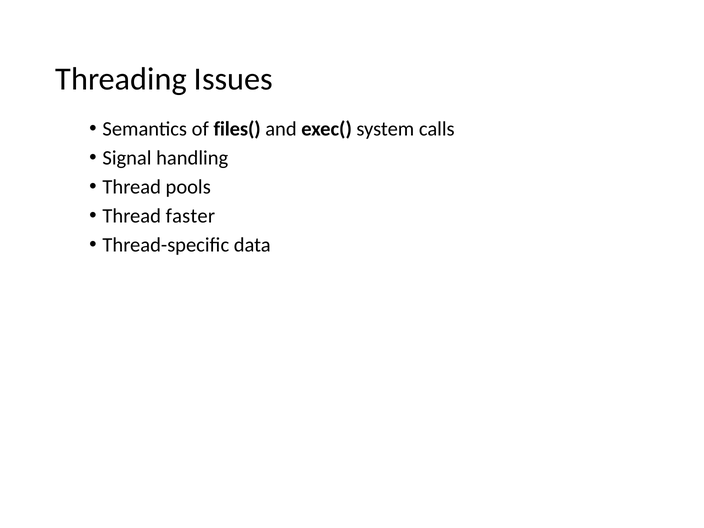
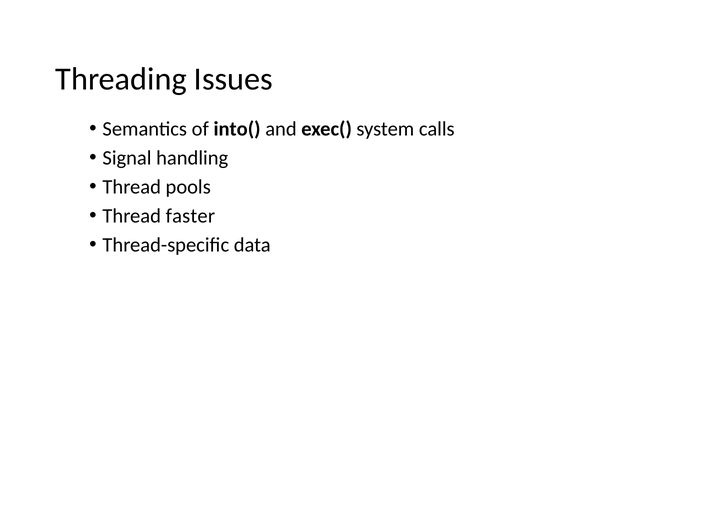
files(: files( -> into( (237, 129)
